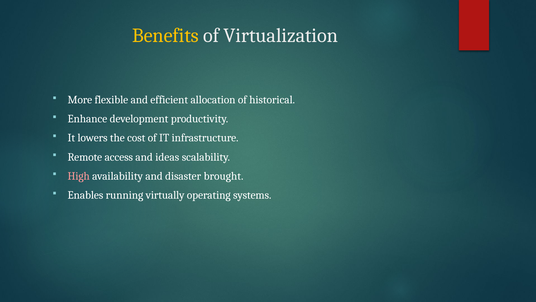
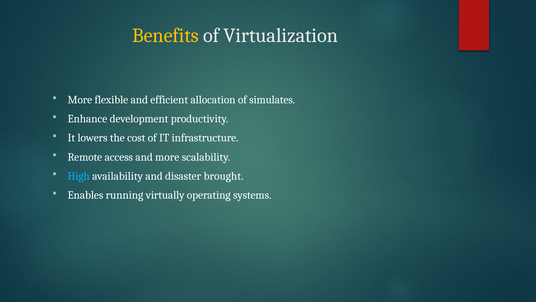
historical: historical -> simulates (272, 100)
and ideas: ideas -> more (167, 157)
High colour: pink -> light blue (79, 176)
